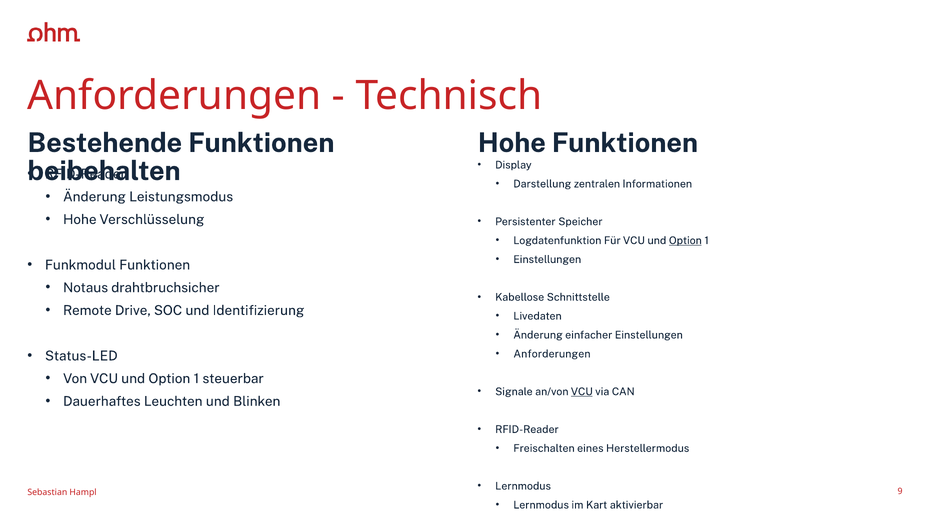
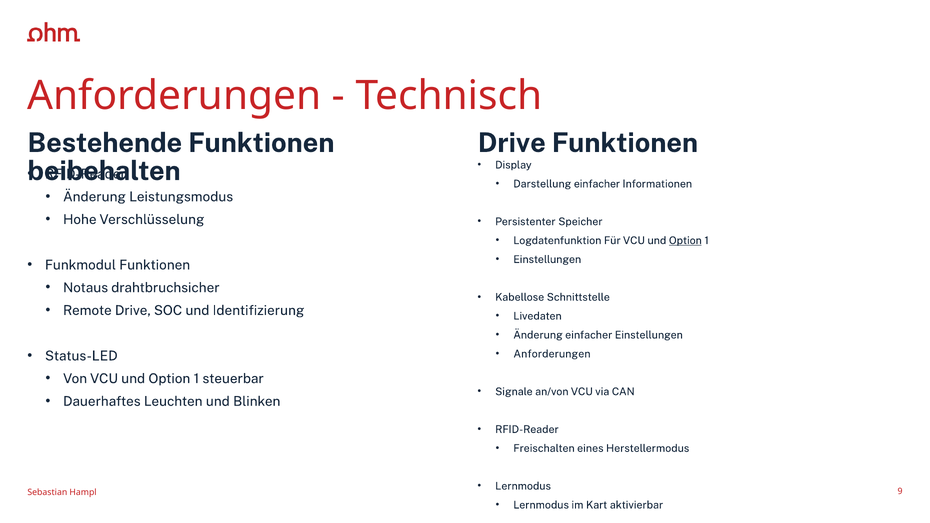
Hohe: Hohe -> Drive (512, 143)
Darstellung zentralen: zentralen -> einfacher (597, 184)
VCU underline: present -> none (582, 392)
